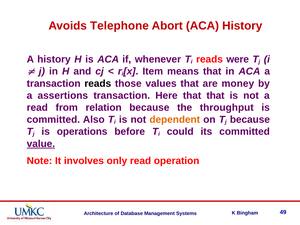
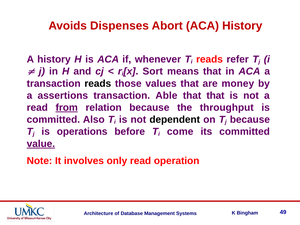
Telephone: Telephone -> Dispenses (119, 26)
were: were -> refer (238, 59)
Item: Item -> Sort (153, 71)
Here: Here -> Able (166, 96)
from underline: none -> present (67, 108)
dependent colour: orange -> black (175, 120)
could: could -> come (180, 132)
